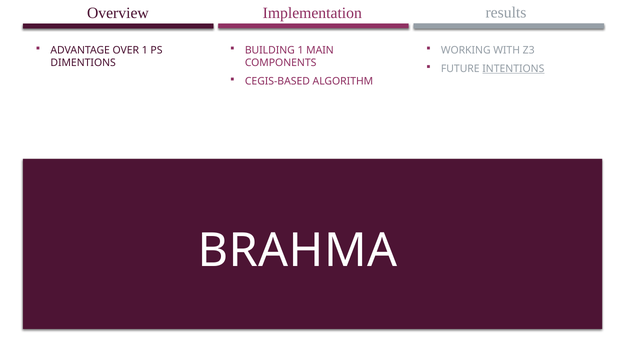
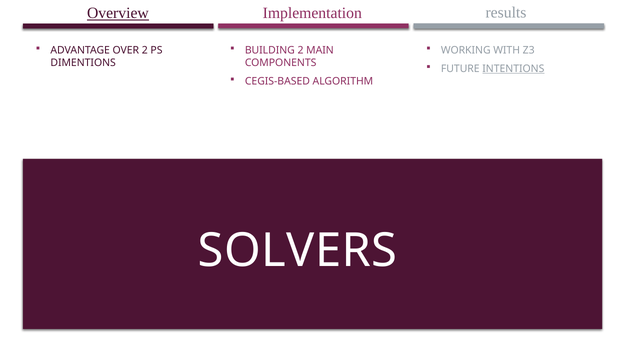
Overview underline: none -> present (118, 13)
OVER 1: 1 -> 2 (145, 50)
BUILDING 1: 1 -> 2 (301, 50)
BRAHMA: BRAHMA -> SOLVERS (298, 251)
